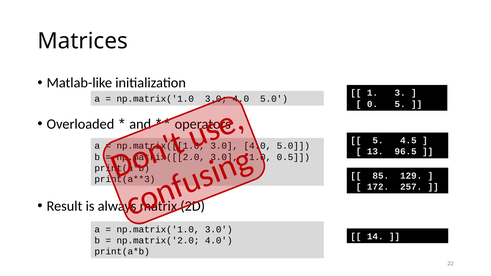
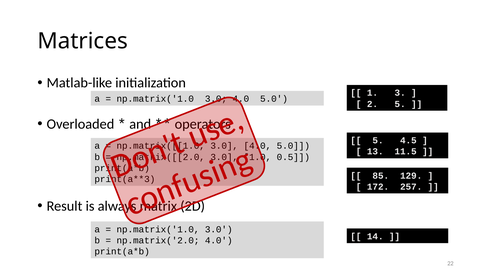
0: 0 -> 2 (372, 104)
96.5: 96.5 -> 11.5 (406, 152)
